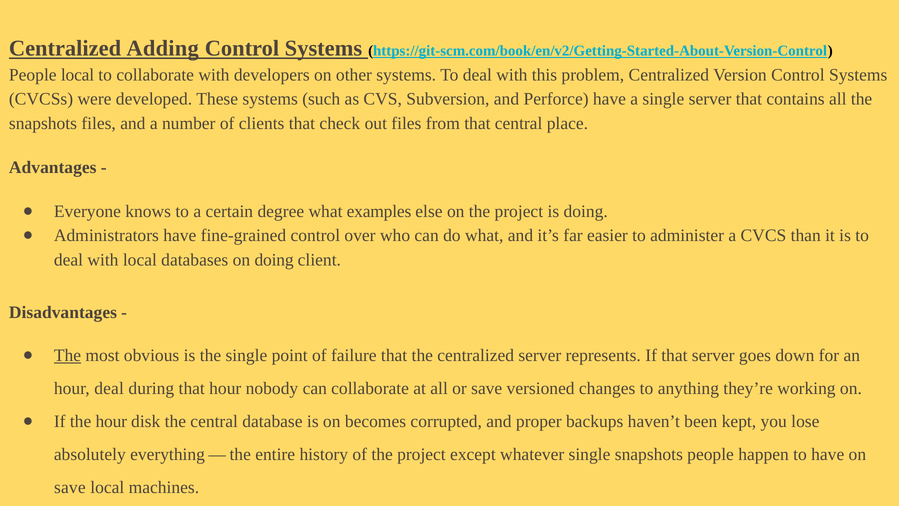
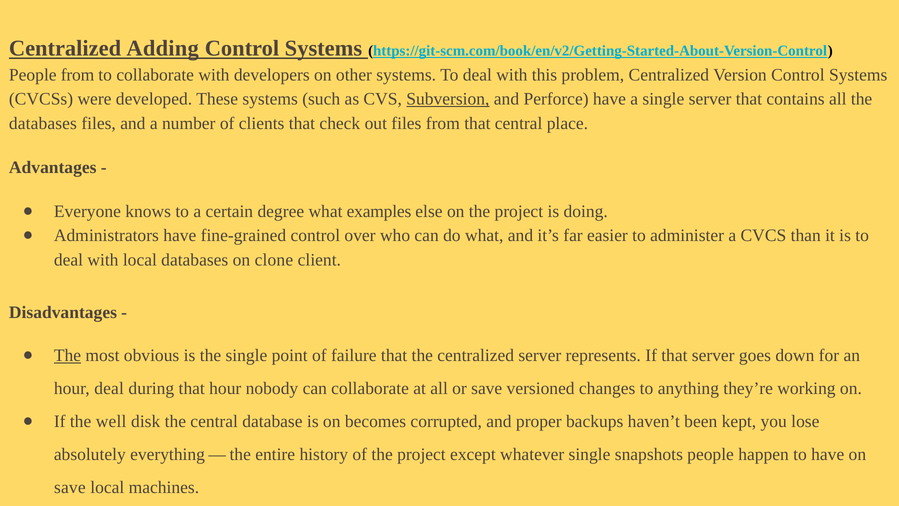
People local: local -> from (78, 75)
Subversion underline: none -> present (448, 99)
snapshots: snapshots -> databases (43, 123)
on doing: doing -> clone (274, 260)
the hour: hour -> well (111, 421)
